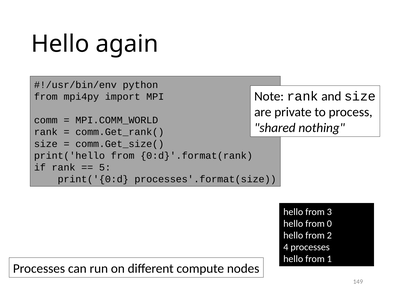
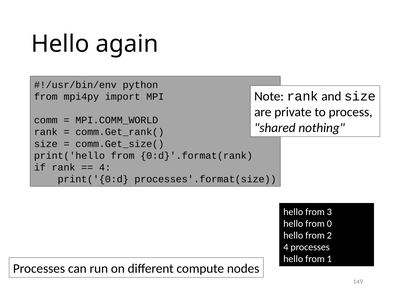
5: 5 -> 4 (105, 168)
